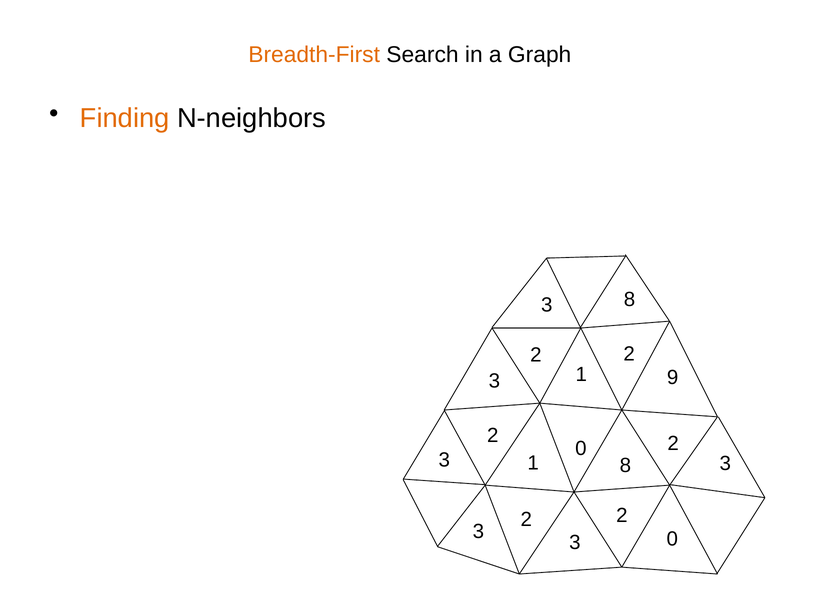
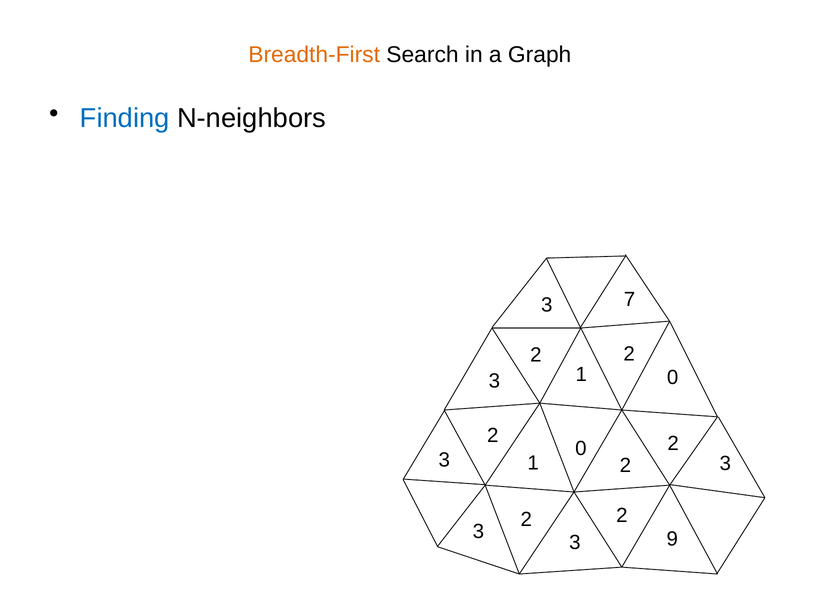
Finding colour: orange -> blue (125, 118)
3 8: 8 -> 7 (630, 300)
3 9: 9 -> 0 (673, 377)
1 8: 8 -> 2 (625, 466)
3 0: 0 -> 9 (672, 539)
